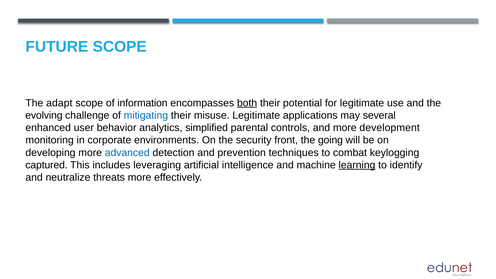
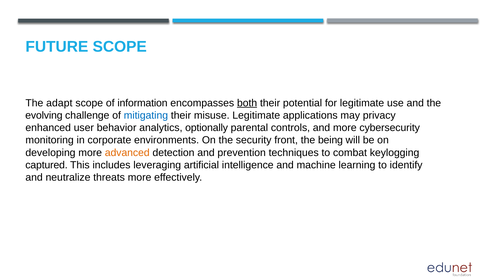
several: several -> privacy (379, 115)
simplified: simplified -> optionally (207, 128)
development: development -> cybersecurity (390, 128)
going: going -> being (330, 140)
advanced colour: blue -> orange (127, 153)
learning underline: present -> none (357, 165)
